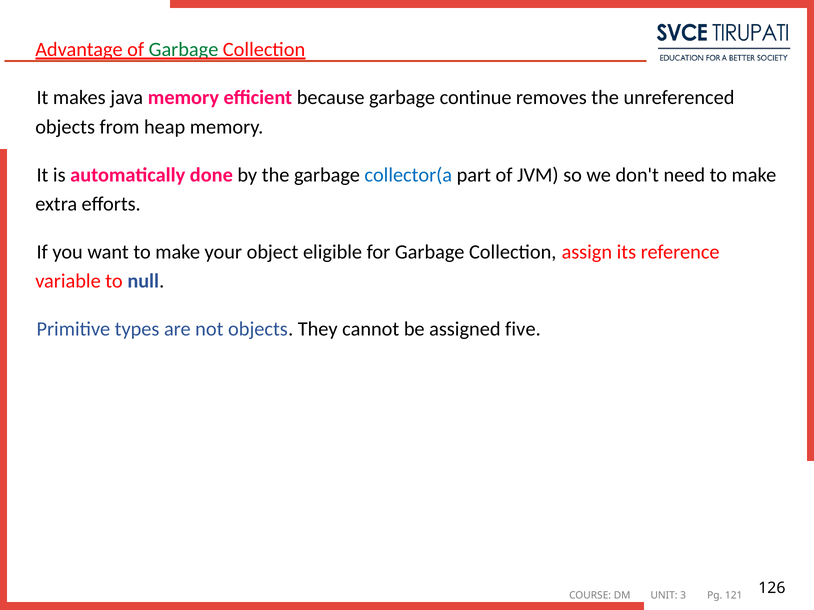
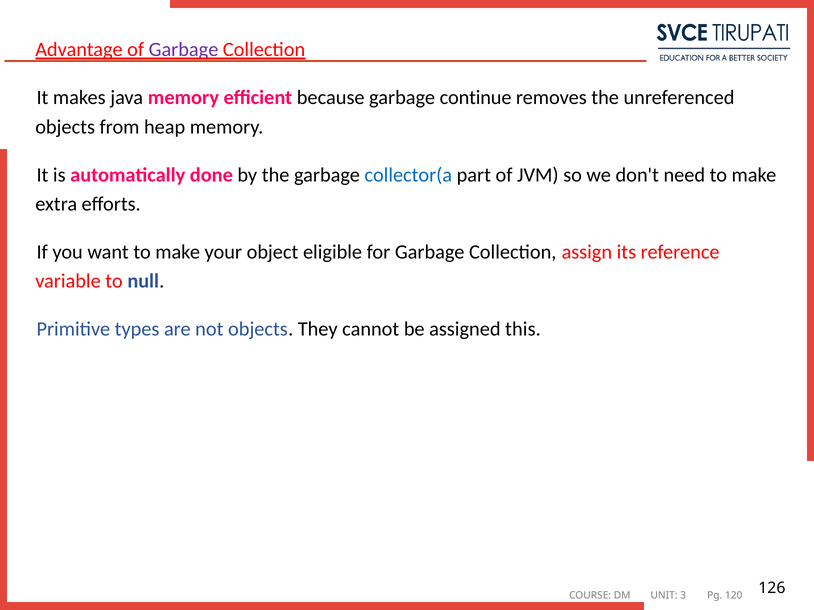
Garbage colour: green -> purple (184, 50)
five: five -> this (523, 329)
121: 121 -> 120 (734, 596)
